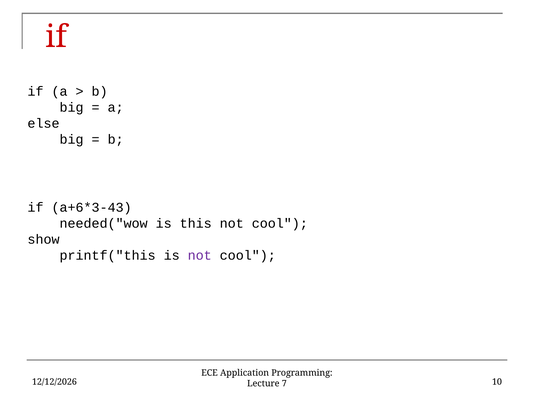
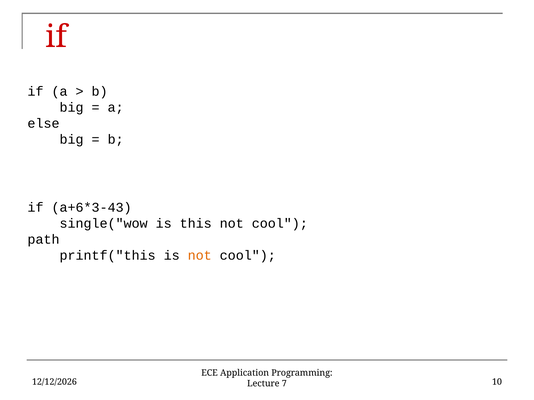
needed("wow: needed("wow -> single("wow (104, 224)
show: show -> path (44, 240)
not colour: purple -> orange (200, 256)
